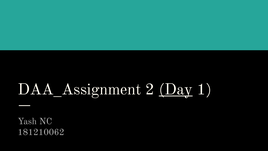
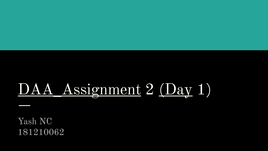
DAA_Assignment underline: none -> present (79, 89)
